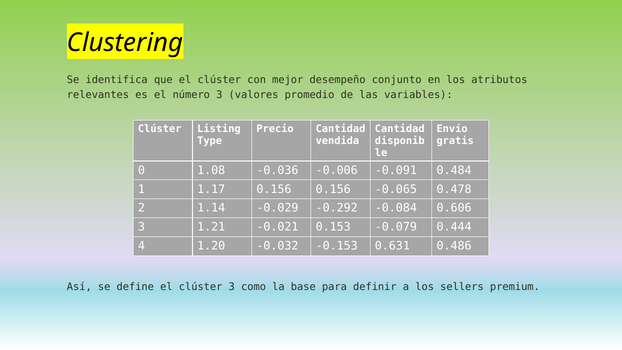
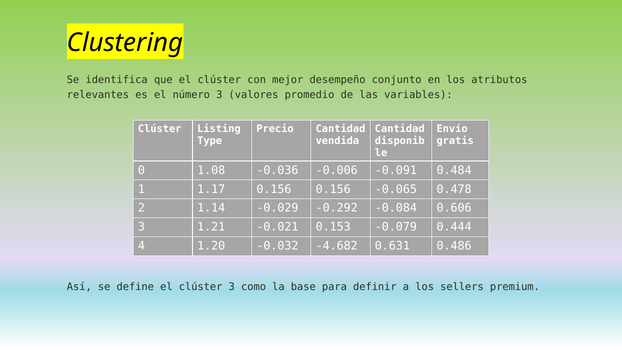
-0.153: -0.153 -> -4.682 (337, 246)
